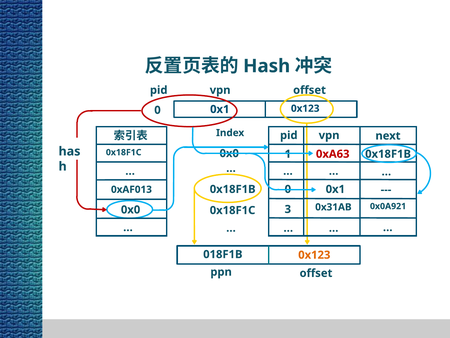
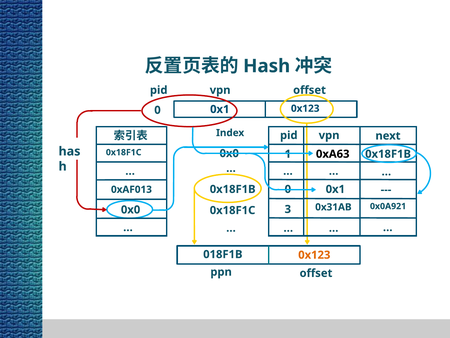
0xA63 colour: red -> black (333, 154)
